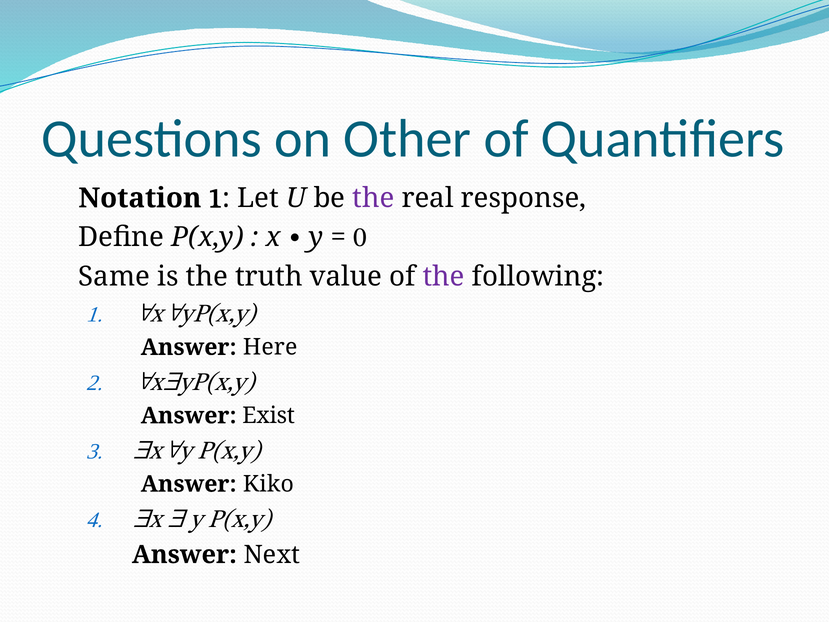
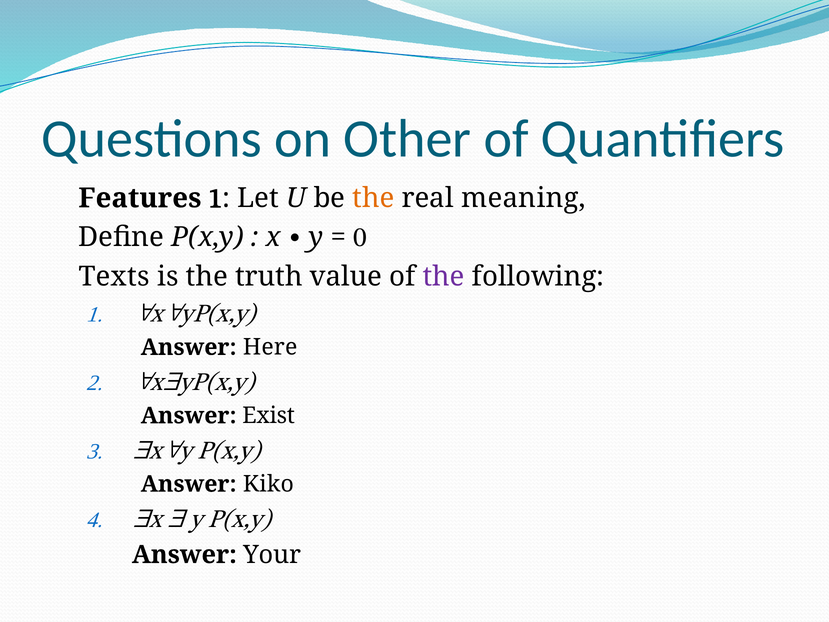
Notation: Notation -> Features (140, 198)
the colour: purple -> orange (373, 198)
response: response -> meaning (523, 198)
Same: Same -> Texts (114, 276)
Next: Next -> Your (272, 554)
